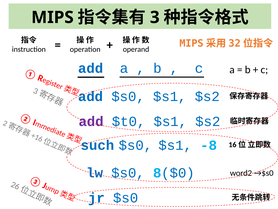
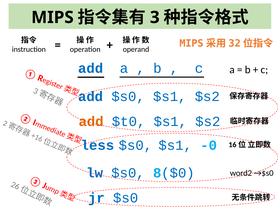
add colour: purple -> orange (91, 121)
such: such -> less (97, 145)
-8: -8 -> -0 (209, 145)
